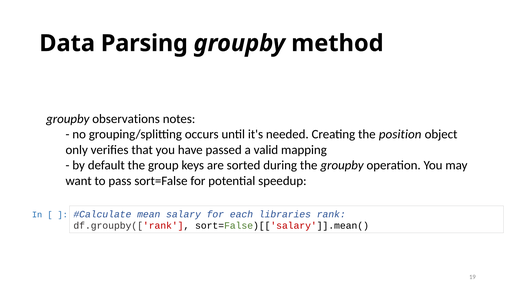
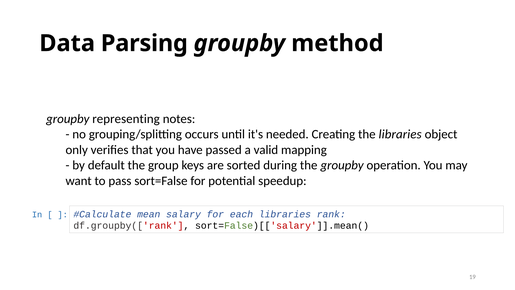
observations: observations -> representing (126, 119)
the position: position -> libraries (400, 134)
